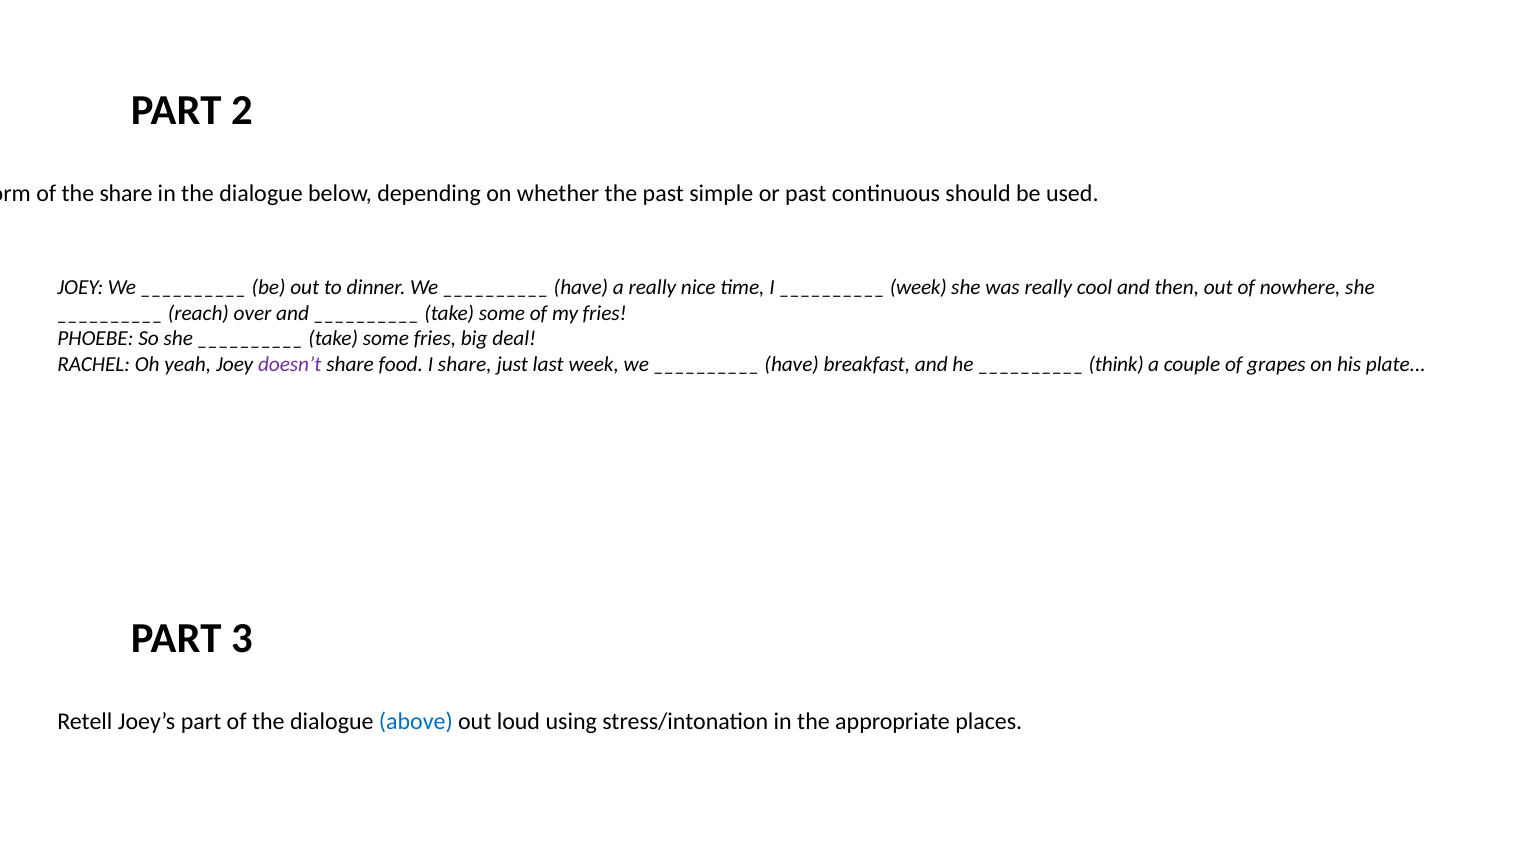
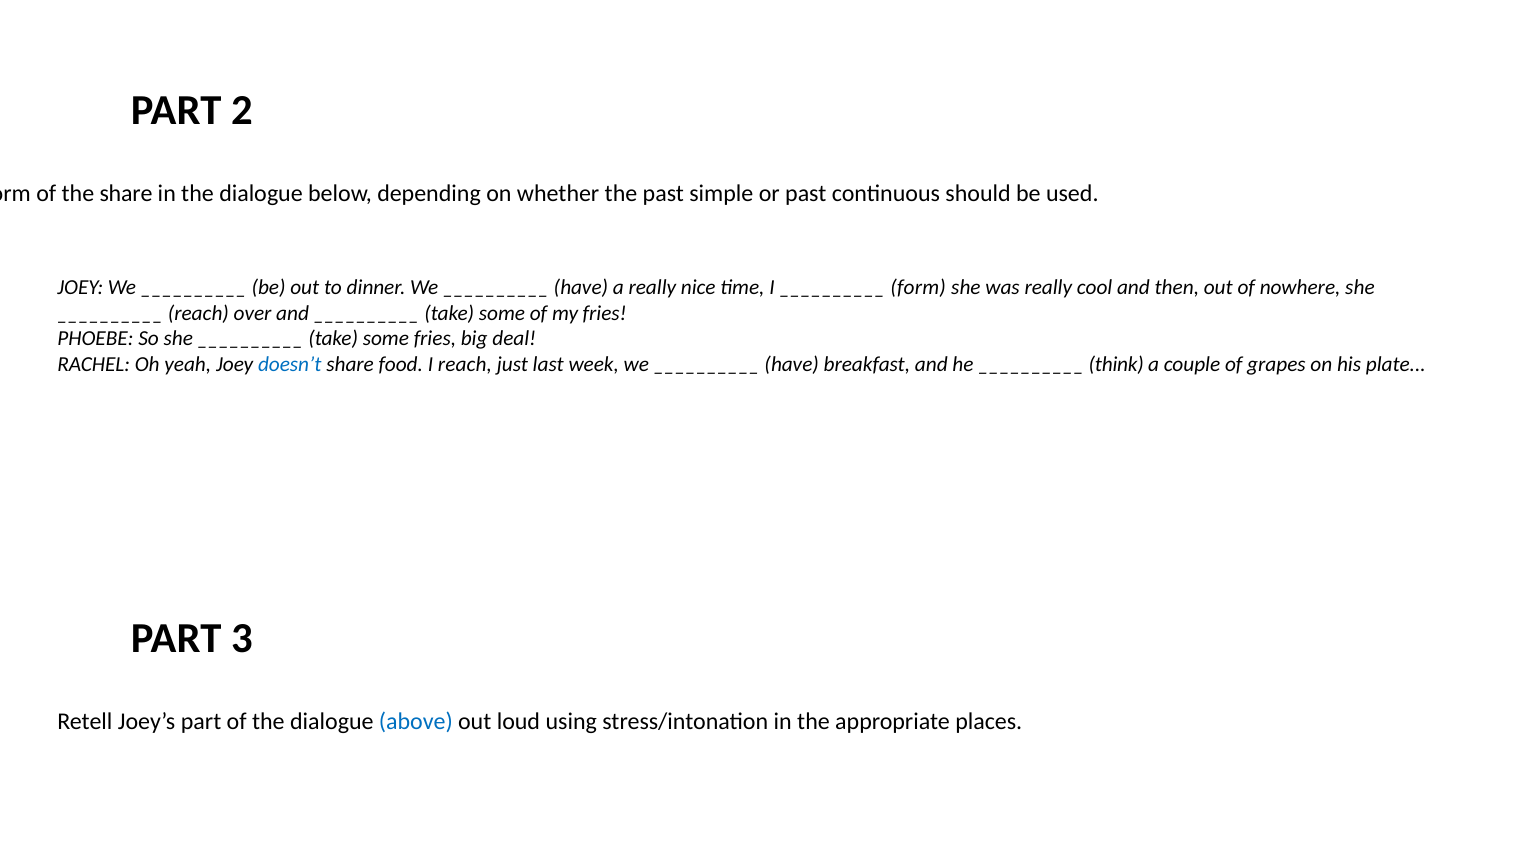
week: week -> form (918, 288)
doesn’t colour: purple -> blue (290, 365)
I share: share -> reach (465, 365)
